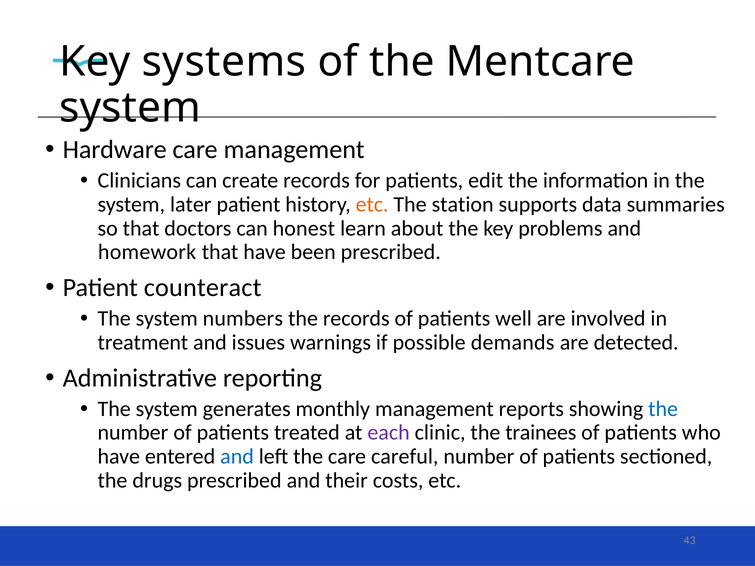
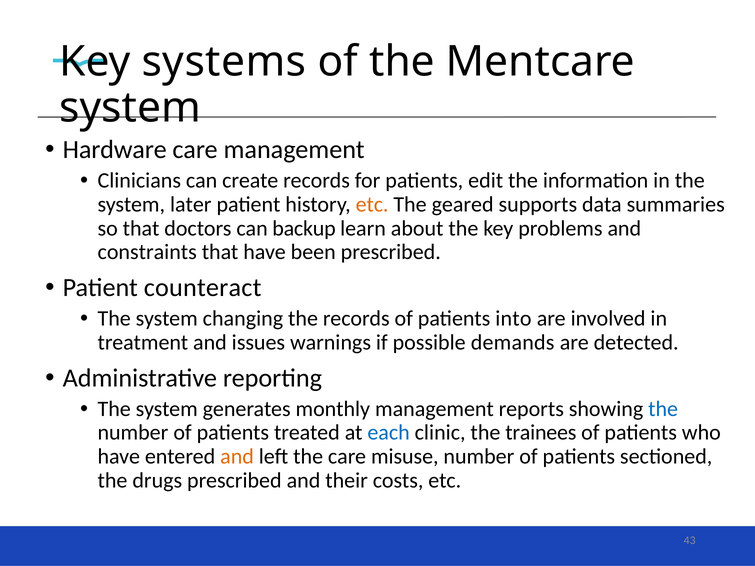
station: station -> geared (463, 205)
honest: honest -> backup (304, 228)
homework: homework -> constraints (147, 252)
numbers: numbers -> changing (243, 319)
well: well -> into (513, 319)
each colour: purple -> blue (389, 433)
and colour: blue -> orange (237, 457)
careful: careful -> misuse (405, 457)
